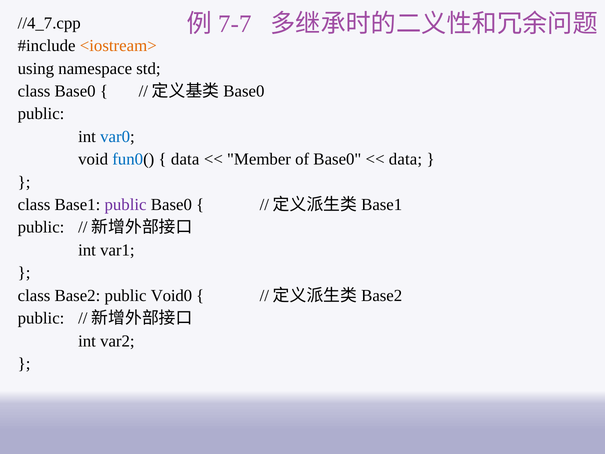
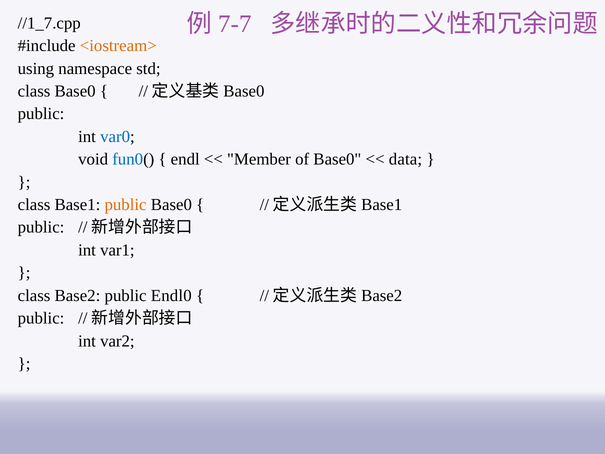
//4_7.cpp: //4_7.cpp -> //1_7.cpp (49, 23)
data: data -> endl (185, 159)
public colour: purple -> orange (126, 205)
Void0: Void0 -> Endl0 (171, 295)
